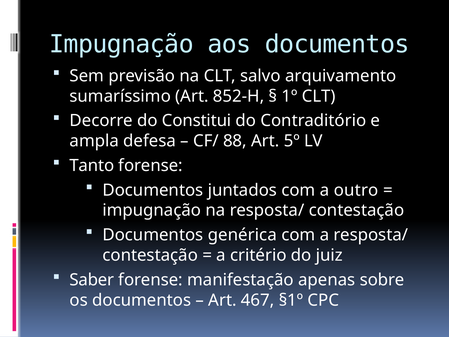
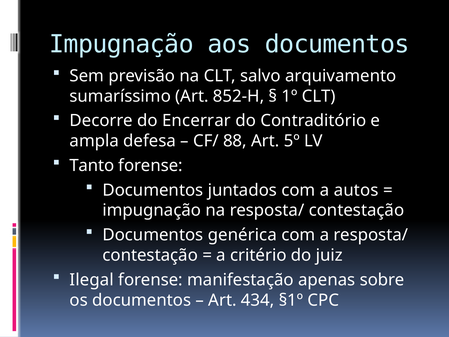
Constitui: Constitui -> Encerrar (196, 121)
outro: outro -> autos (356, 190)
Saber: Saber -> Ilegal (92, 280)
467: 467 -> 434 (258, 300)
